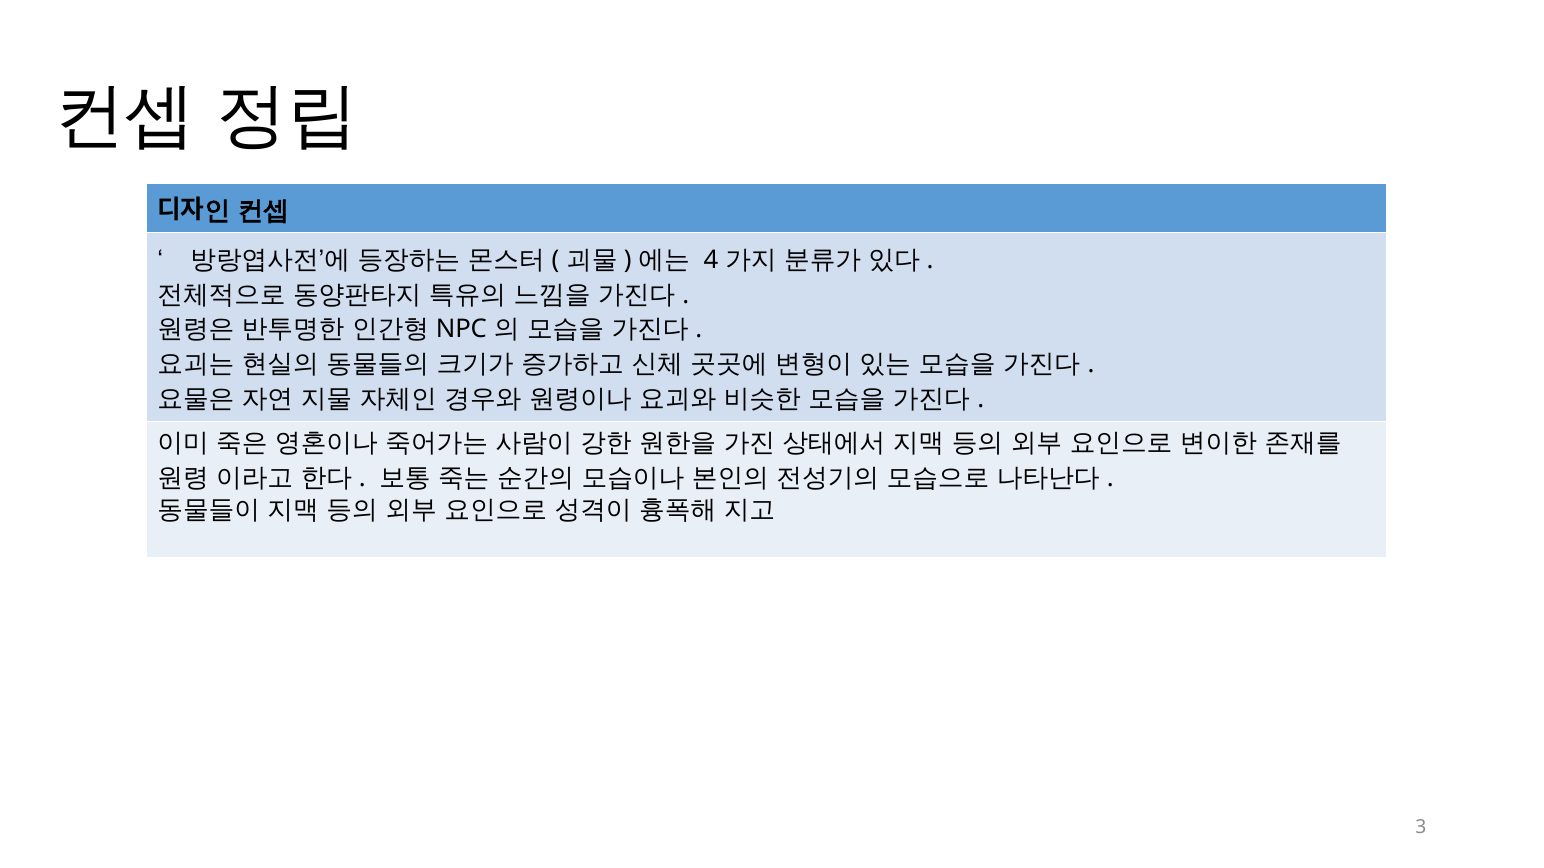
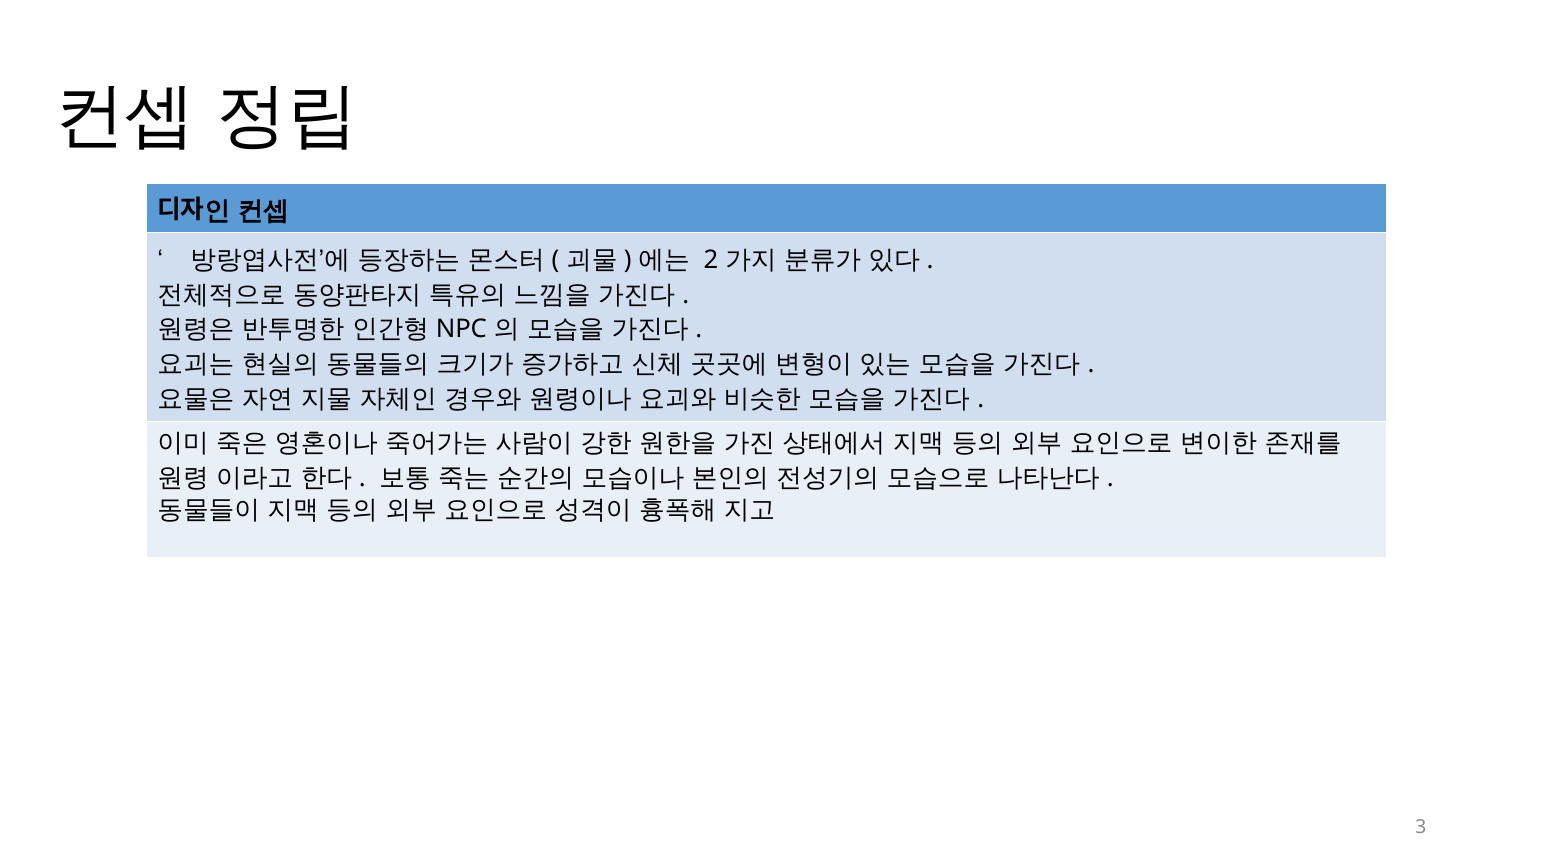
4: 4 -> 2 (711, 260)
